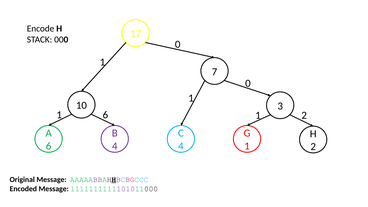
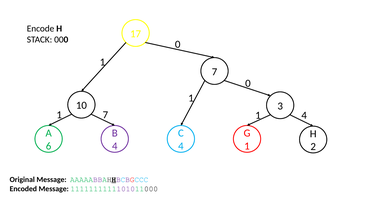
1 6: 6 -> 7 (105, 115)
1 2: 2 -> 4 (304, 115)
